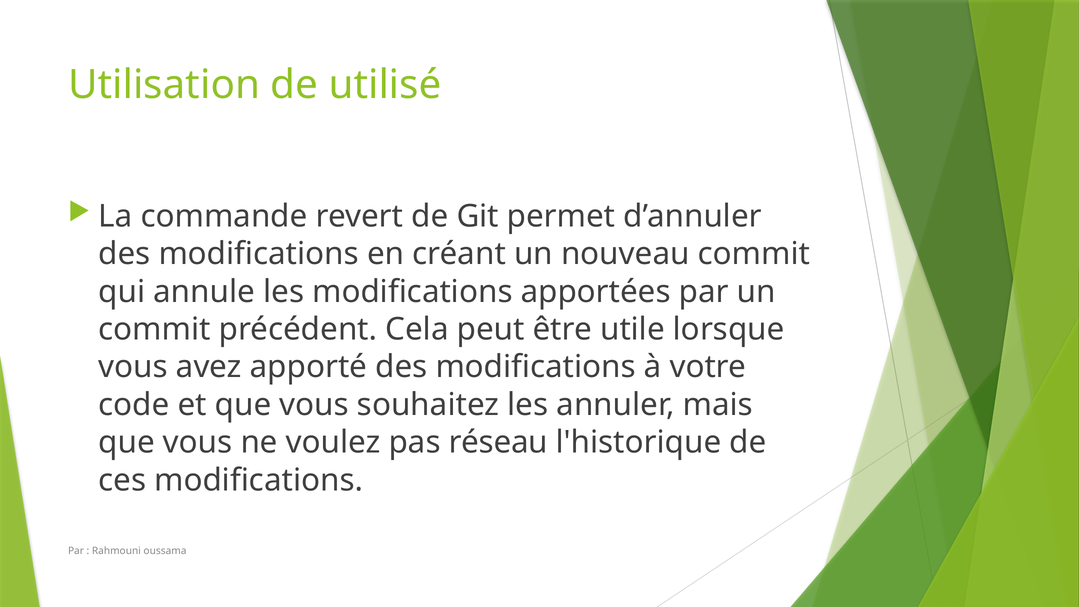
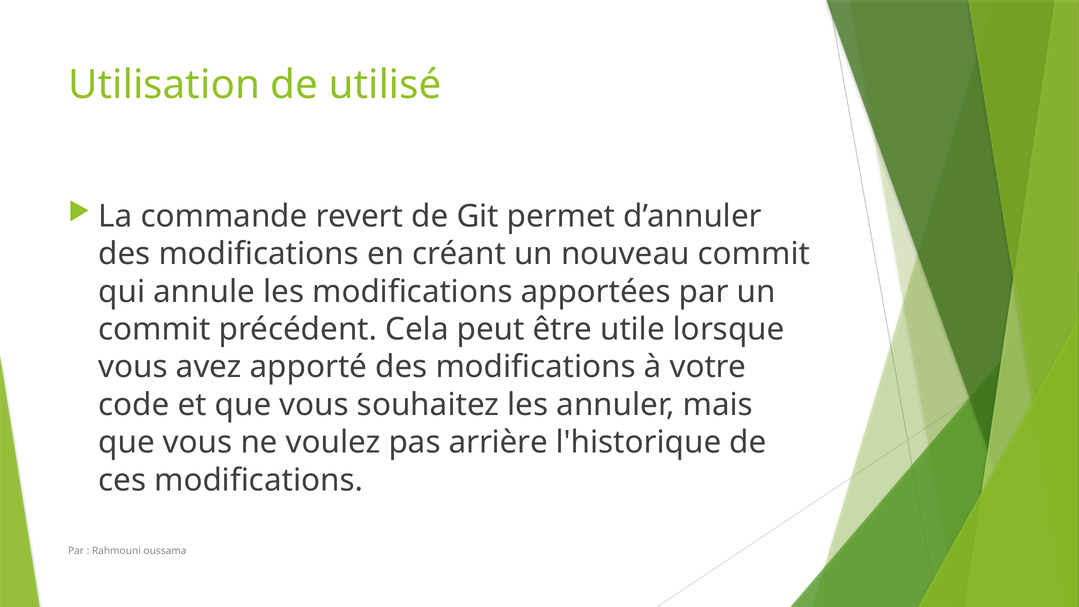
réseau: réseau -> arrière (498, 442)
